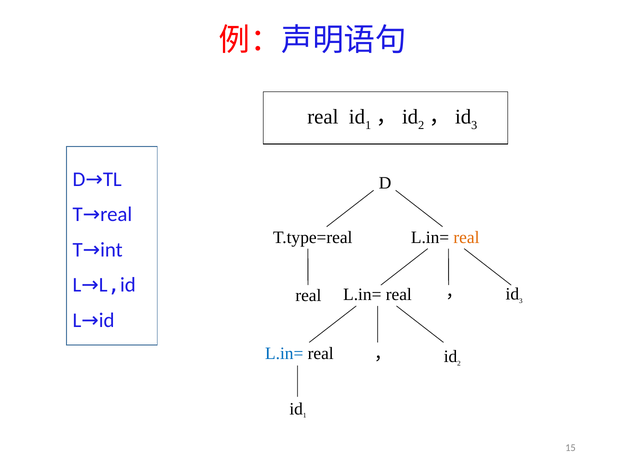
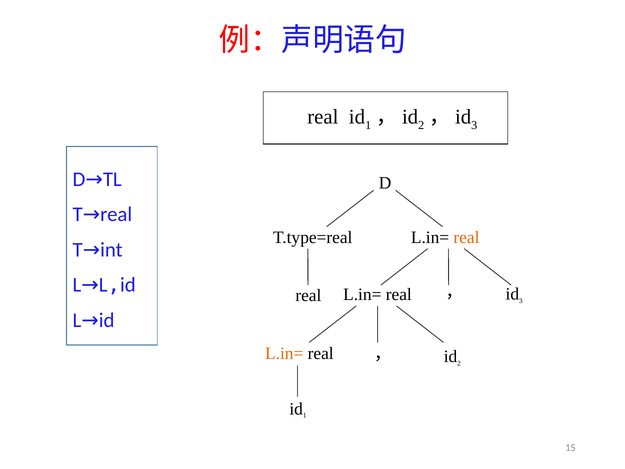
L.in= colour: blue -> orange (284, 353)
